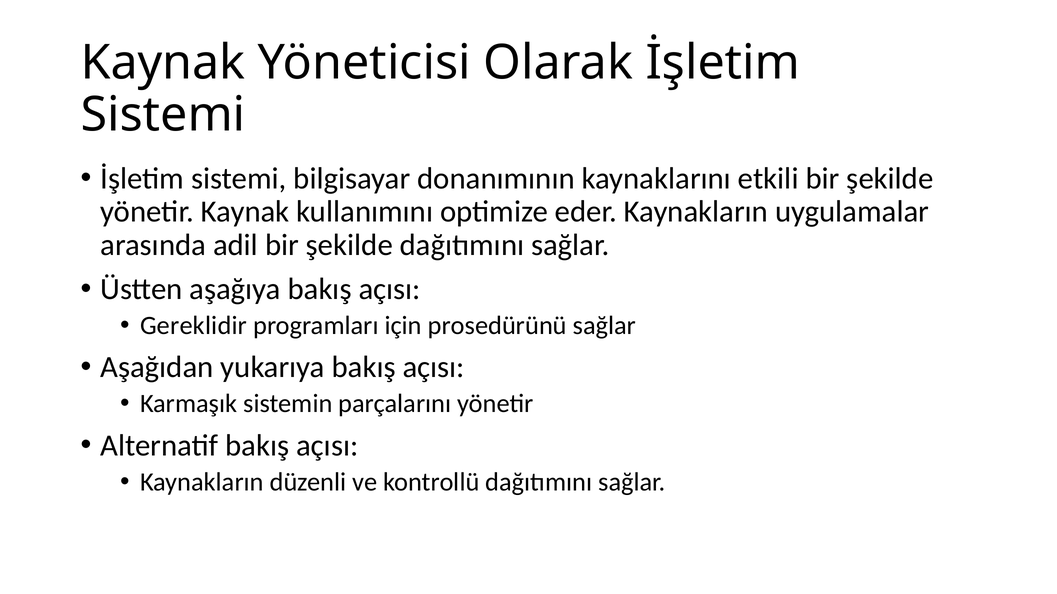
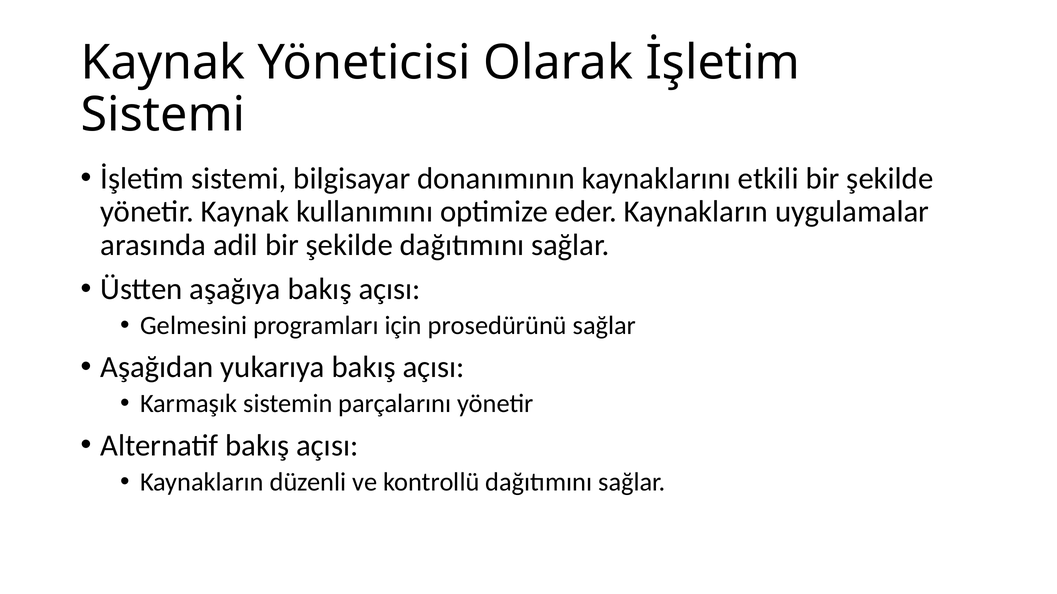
Gereklidir: Gereklidir -> Gelmesini (194, 326)
